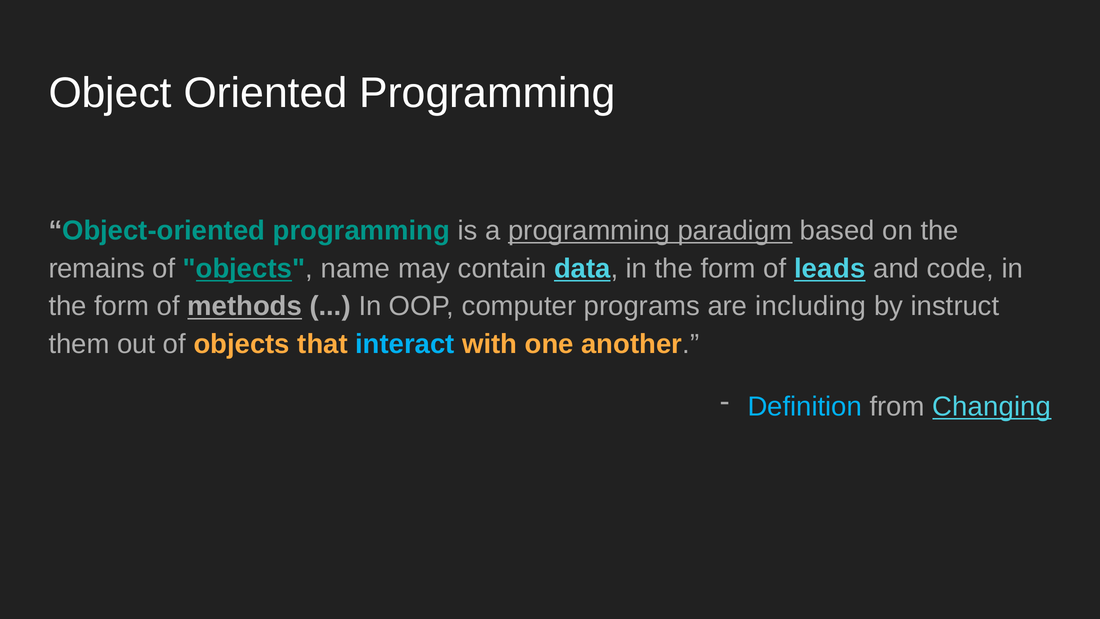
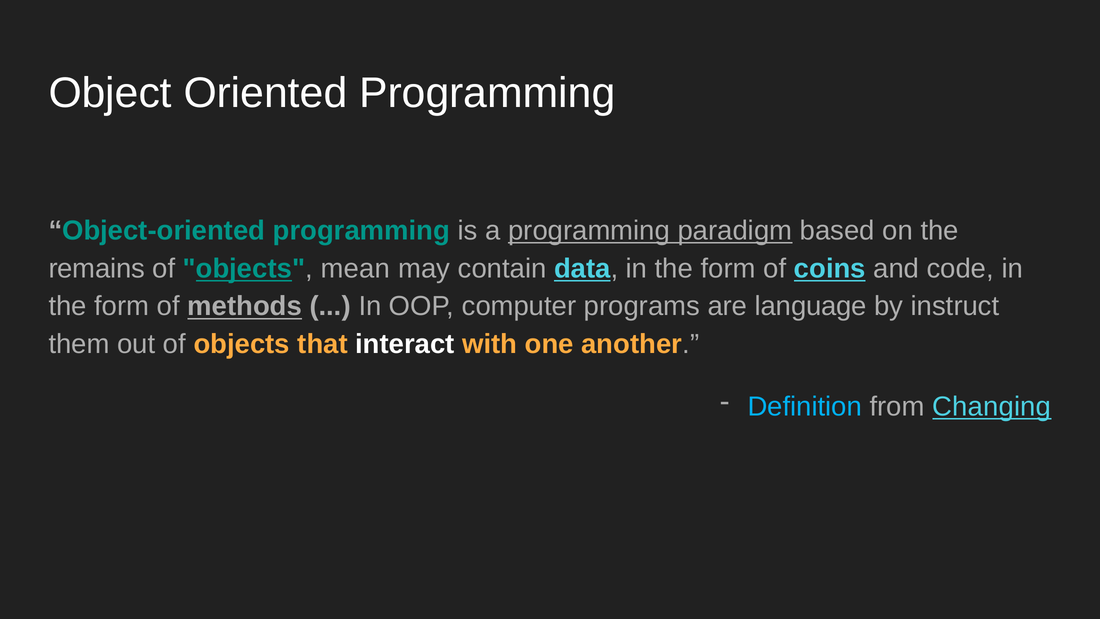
name: name -> mean (355, 268)
leads: leads -> coins (830, 268)
including: including -> language (811, 306)
interact colour: light blue -> white (405, 344)
